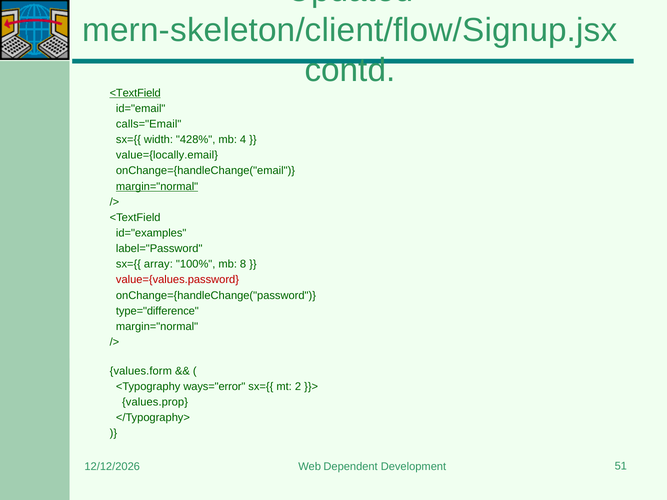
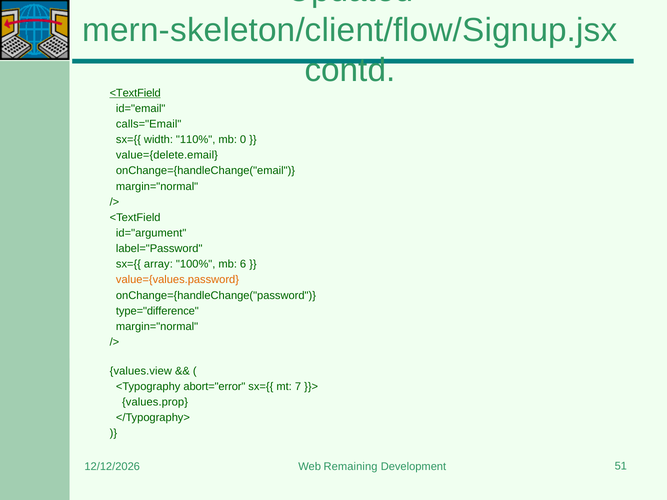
428%: 428% -> 110% (196, 140)
4: 4 -> 0 (243, 140)
value={locally.email: value={locally.email -> value={delete.email (167, 155)
margin="normal underline: present -> none (157, 186)
id="examples: id="examples -> id="argument (151, 233)
8: 8 -> 6 (243, 264)
value={values.password colour: red -> orange (177, 280)
values.form: values.form -> values.view (141, 371)
ways="error: ways="error -> abort="error (214, 387)
2: 2 -> 7 (298, 387)
Dependent: Dependent -> Remaining (351, 467)
